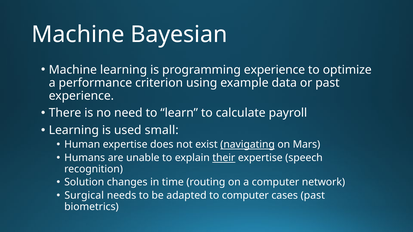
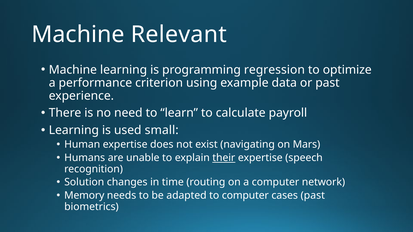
Bayesian: Bayesian -> Relevant (179, 35)
programming experience: experience -> regression (274, 70)
navigating underline: present -> none (248, 145)
Surgical: Surgical -> Memory (84, 196)
